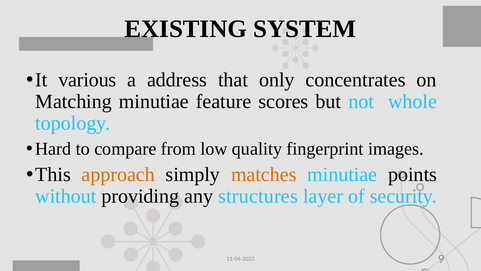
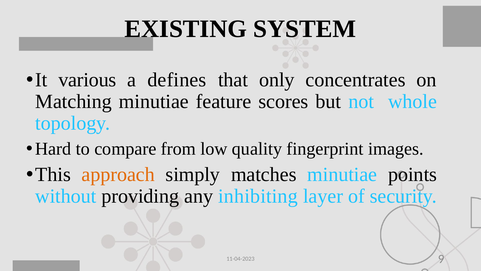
address: address -> defines (177, 80)
matches colour: orange -> black (264, 174)
structures: structures -> inhibiting (258, 196)
